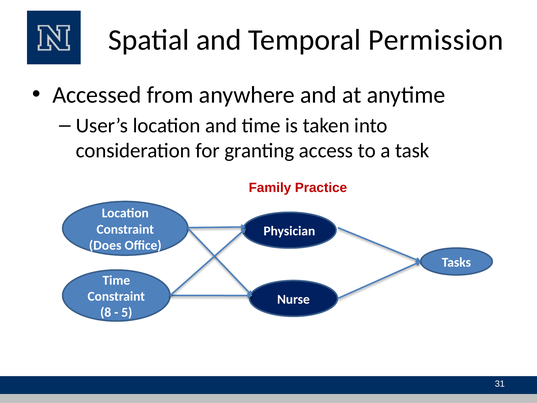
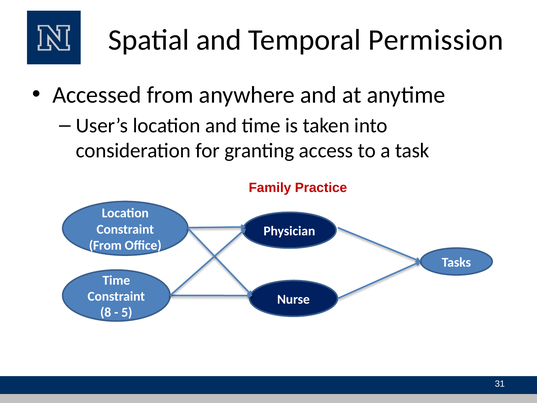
Does: Does -> From (105, 245)
